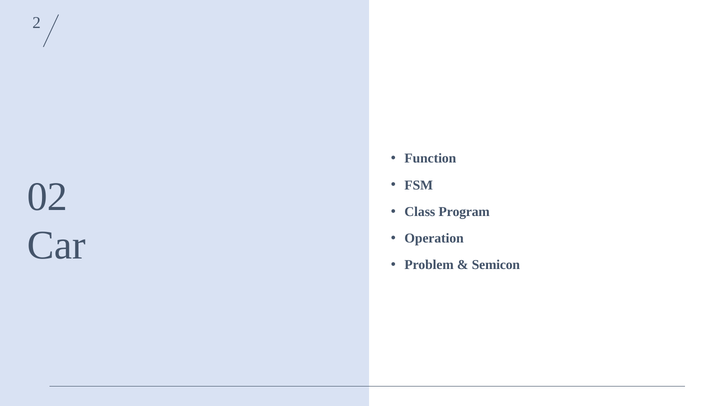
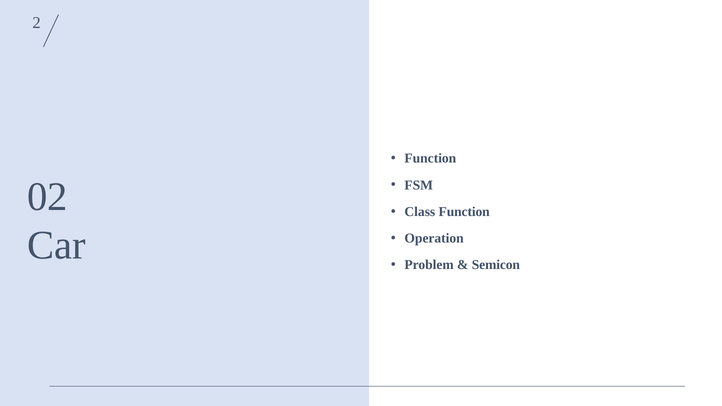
Class Program: Program -> Function (464, 212)
